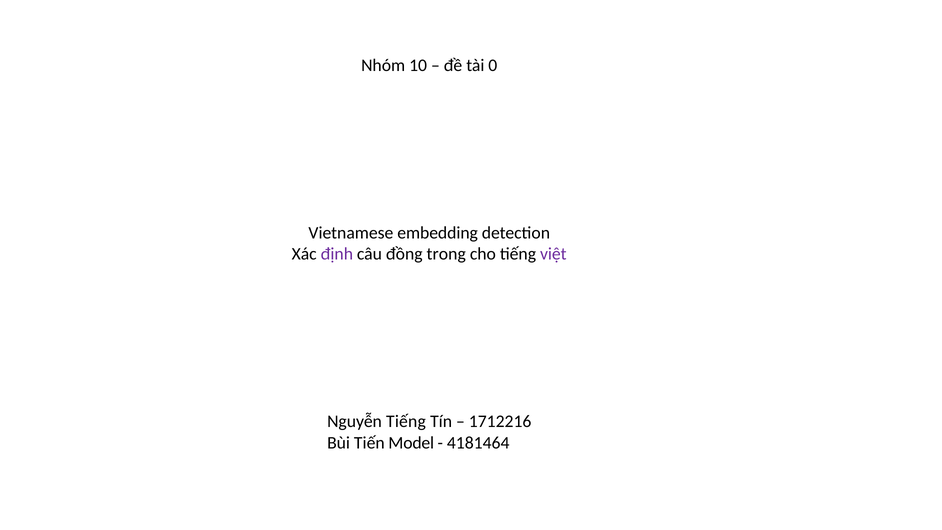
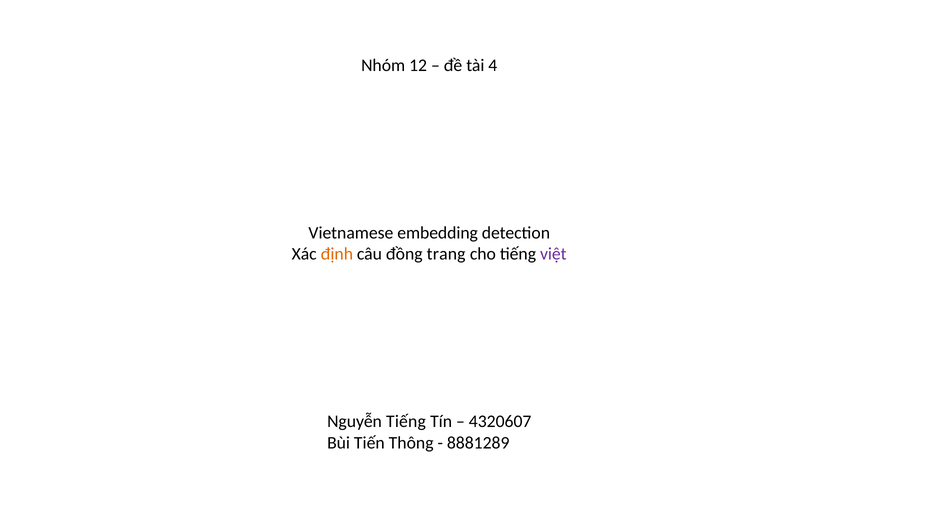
10: 10 -> 12 (418, 65)
0: 0 -> 4 (493, 65)
định colour: purple -> orange (337, 254)
trong: trong -> trang (446, 254)
1712216: 1712216 -> 4320607 (500, 422)
Model: Model -> Thông (411, 443)
4181464: 4181464 -> 8881289 (478, 443)
